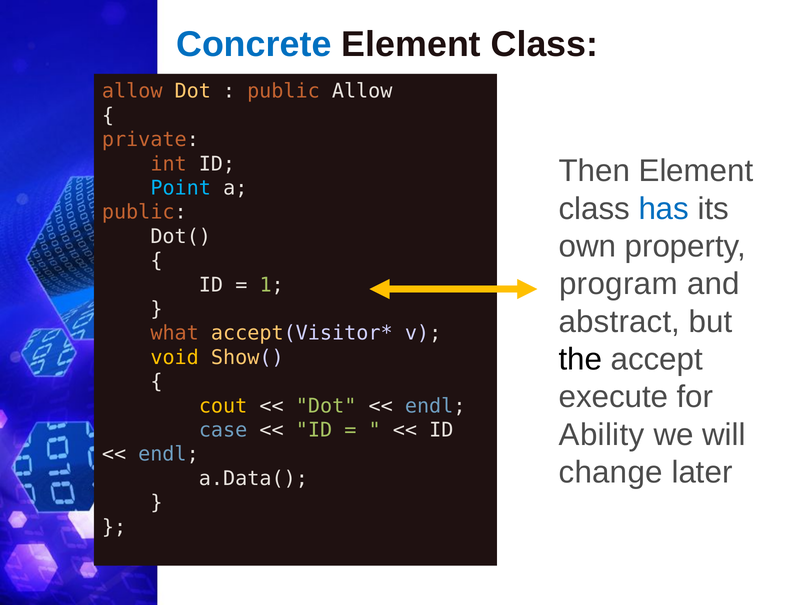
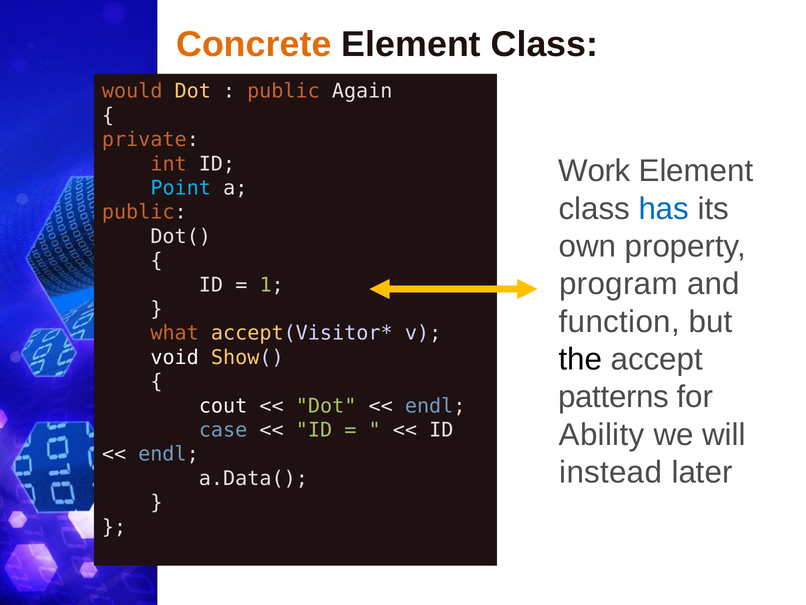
Concrete colour: blue -> orange (254, 45)
allow: allow -> would (132, 91)
public Allow: Allow -> Again (362, 91)
Then: Then -> Work (595, 171)
abstract: abstract -> function (619, 322)
void colour: yellow -> white (175, 357)
execute: execute -> patterns (614, 397)
cout colour: yellow -> white (223, 406)
change: change -> instead (611, 472)
